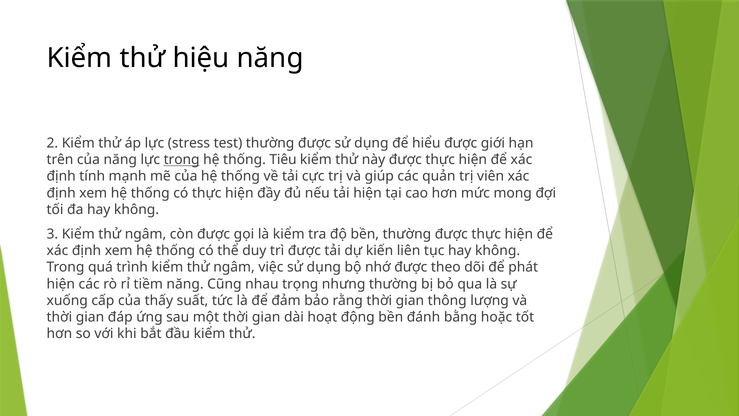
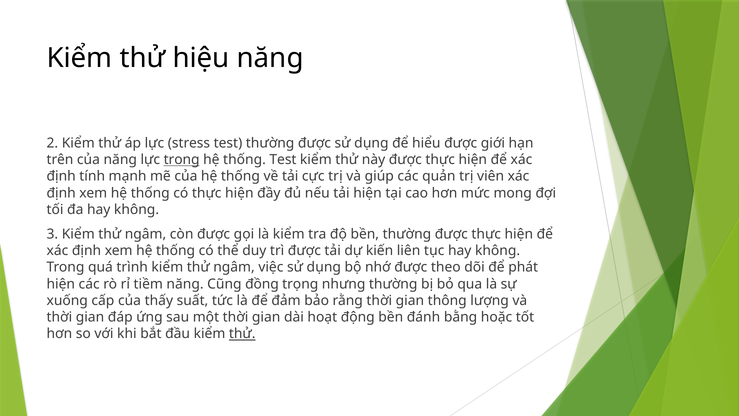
thống Tiêu: Tiêu -> Test (283, 160)
nhau: nhau -> đồng (262, 284)
thử underline: none -> present (242, 334)
